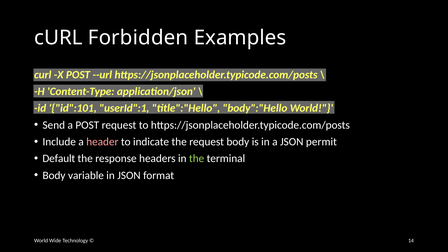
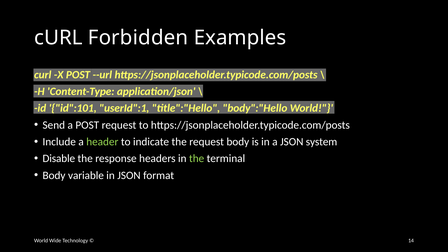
header colour: pink -> light green (102, 142)
permit: permit -> system (322, 142)
Default: Default -> Disable (59, 159)
